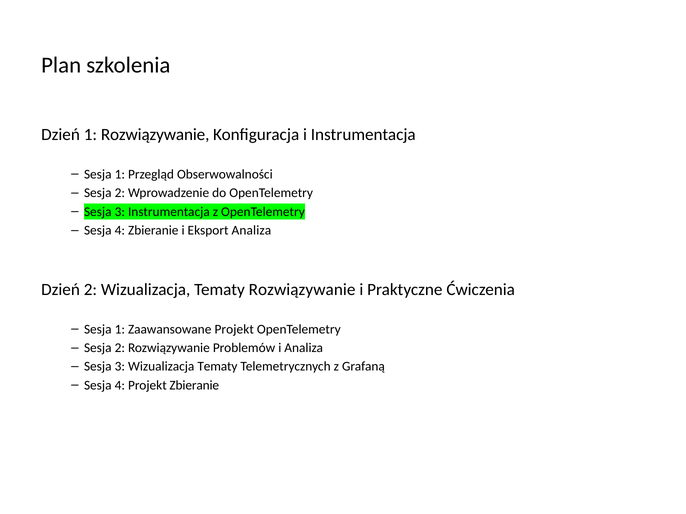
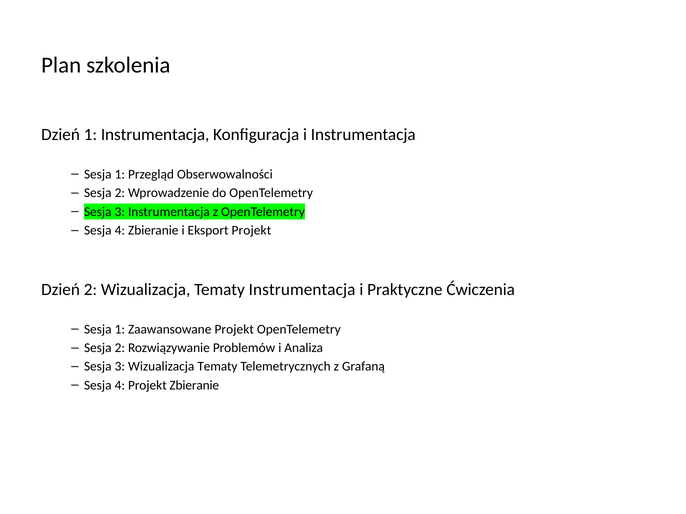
1 Rozwiązywanie: Rozwiązywanie -> Instrumentacja (155, 135)
Eksport Analiza: Analiza -> Projekt (251, 231)
Tematy Rozwiązywanie: Rozwiązywanie -> Instrumentacja (302, 290)
